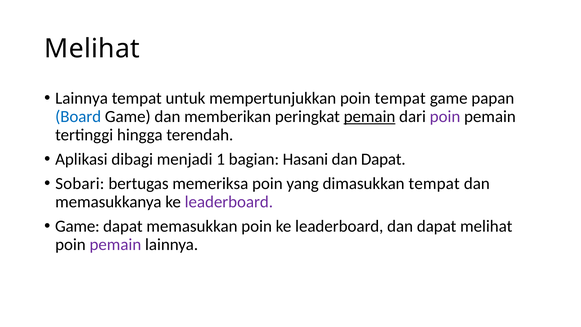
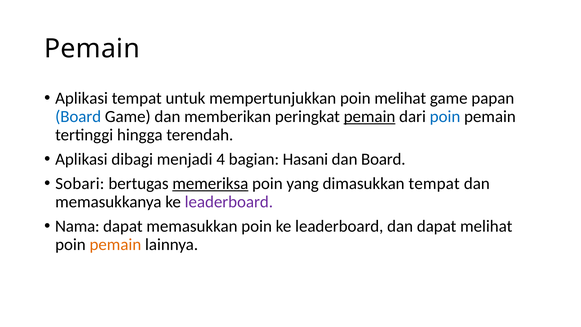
Melihat: Melihat -> Pemain (92, 49)
Lainnya: Lainnya -> Aplikasi (82, 98)
poin tempat: tempat -> melihat (400, 98)
poin colour: purple -> blue (445, 117)
1: 1 -> 4 (221, 159)
Dapat: Dapat -> Board (383, 159)
memeriksa underline: none -> present (210, 184)
Game: Game -> Nama (77, 226)
pemain colour: purple -> orange (115, 245)
